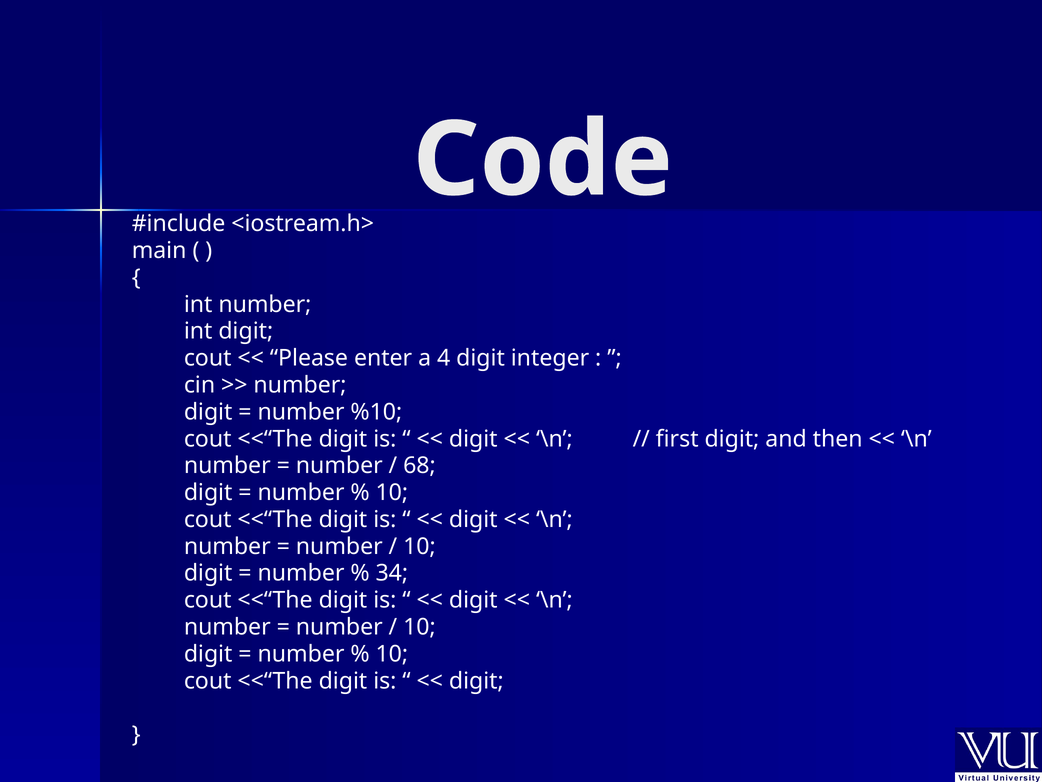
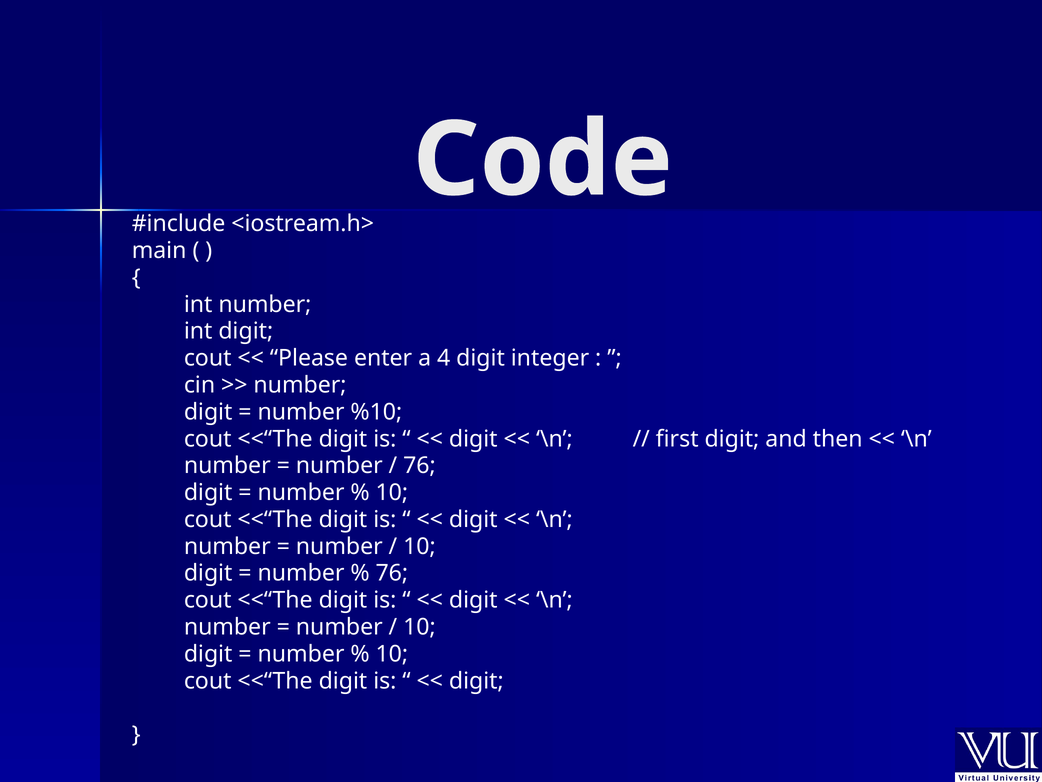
68: 68 -> 76 (419, 465)
34: 34 -> 76 (392, 573)
